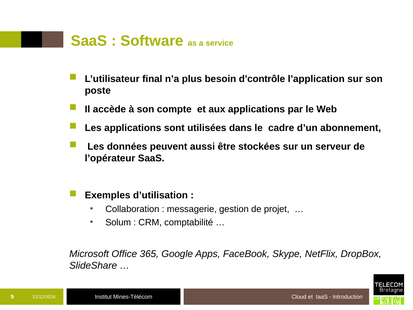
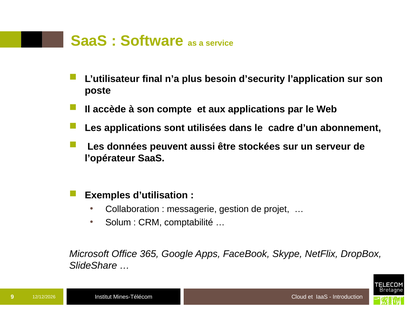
d’contrôle: d’contrôle -> d’security (262, 79)
